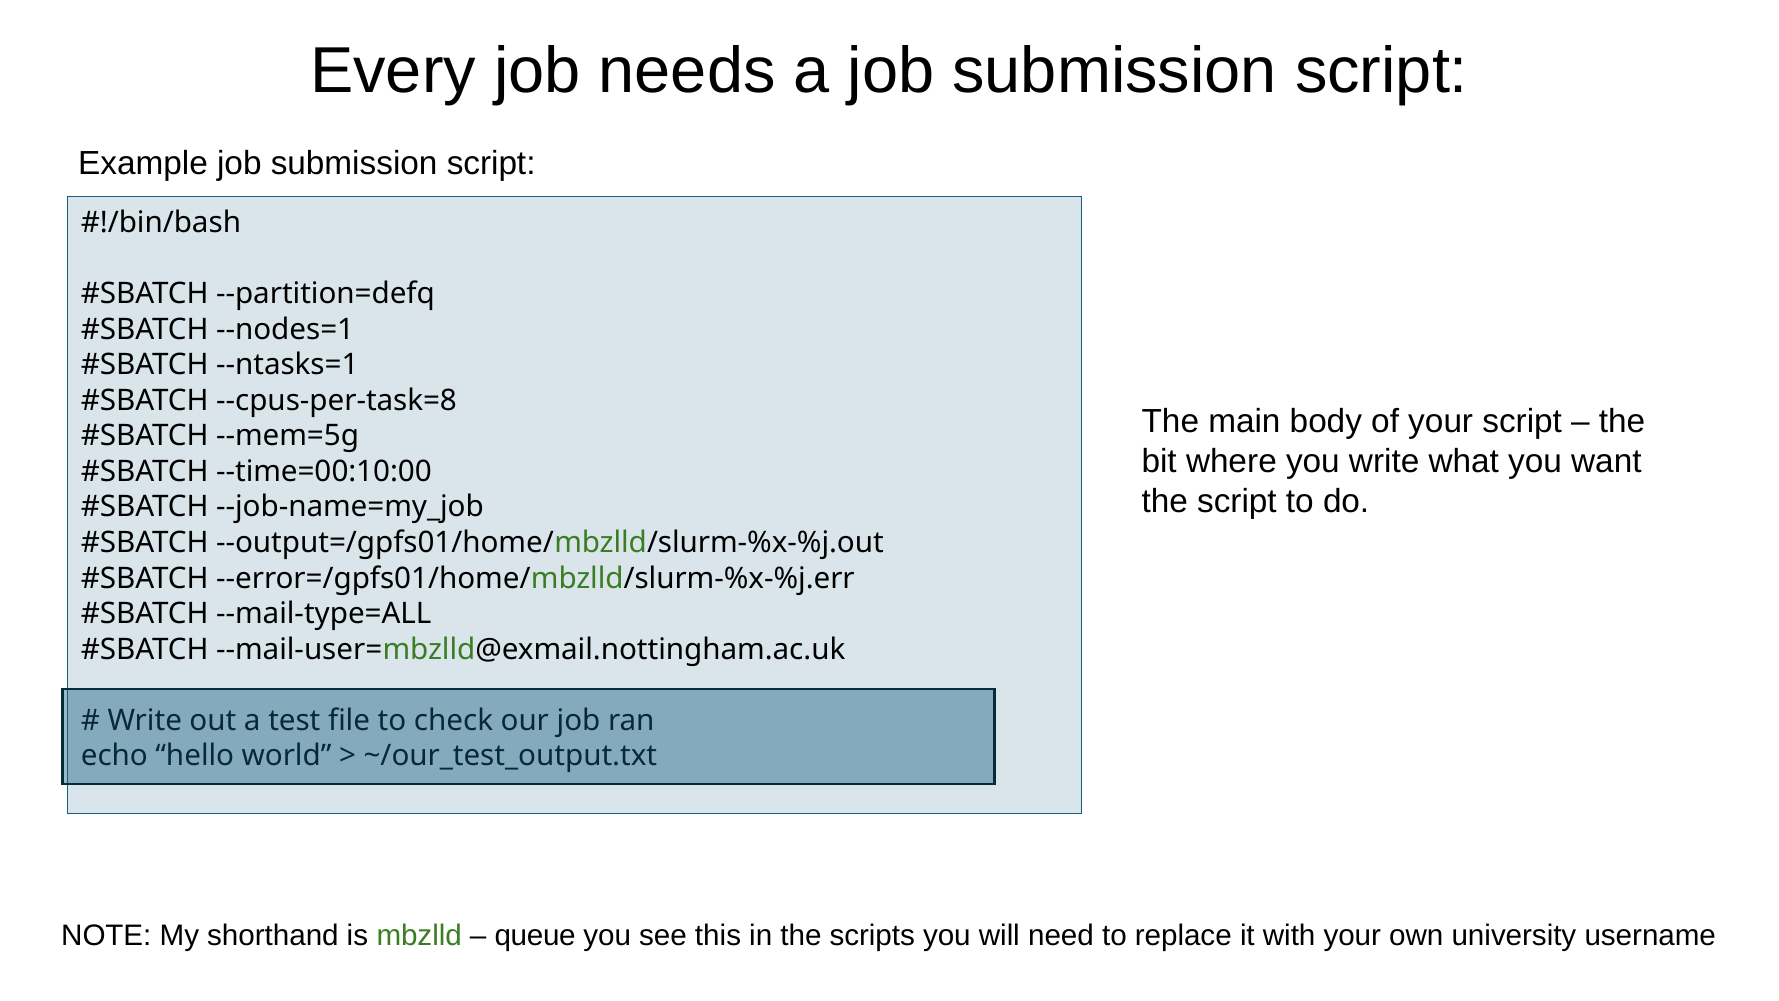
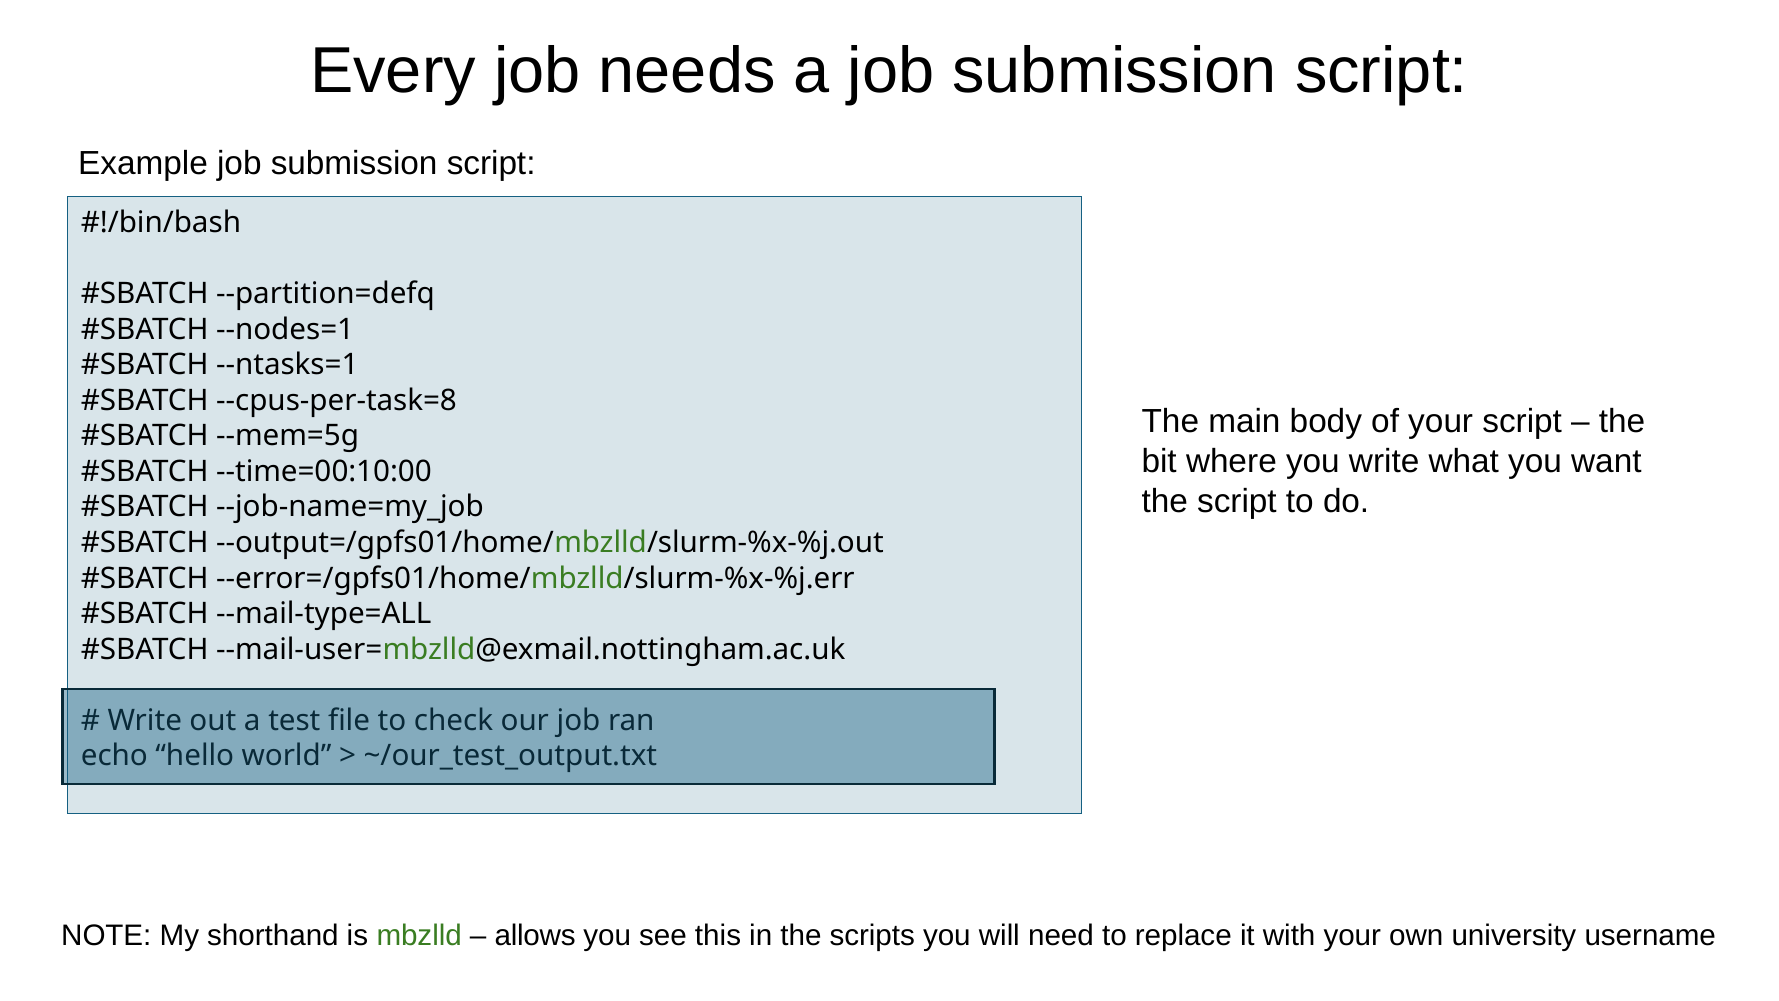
queue: queue -> allows (535, 935)
